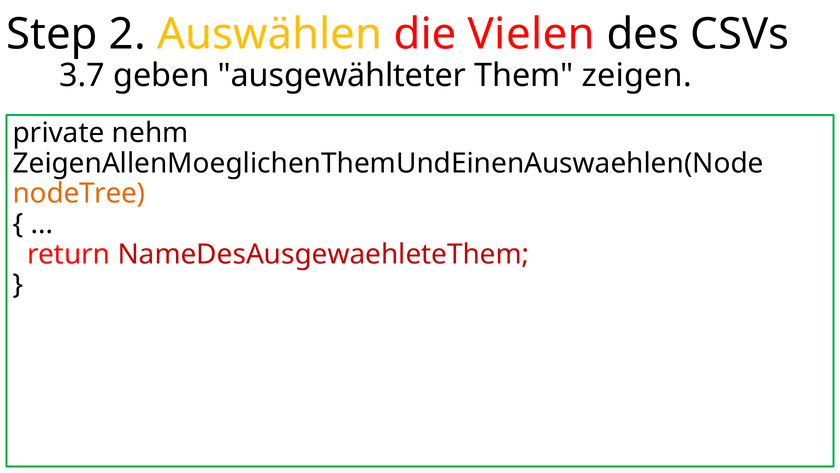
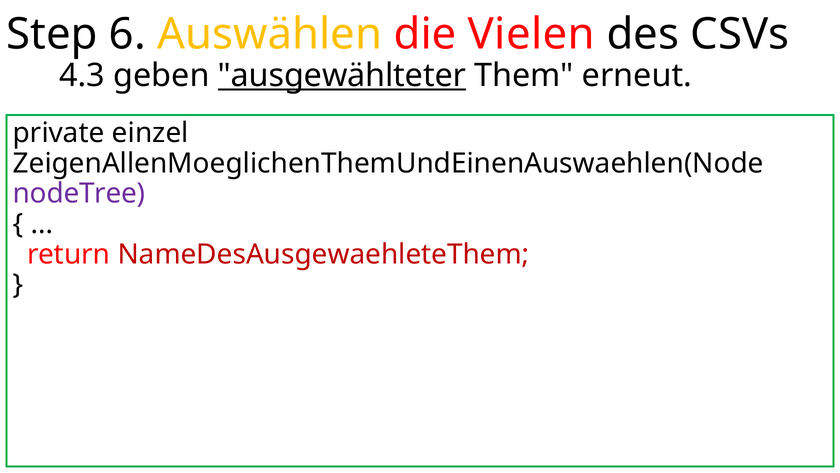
2: 2 -> 6 (127, 34)
3.7: 3.7 -> 4.3 (82, 76)
ausgewählteter underline: none -> present (342, 76)
zeigen: zeigen -> erneut (637, 76)
nehm: nehm -> einzel (150, 133)
nodeTree colour: orange -> purple (79, 194)
